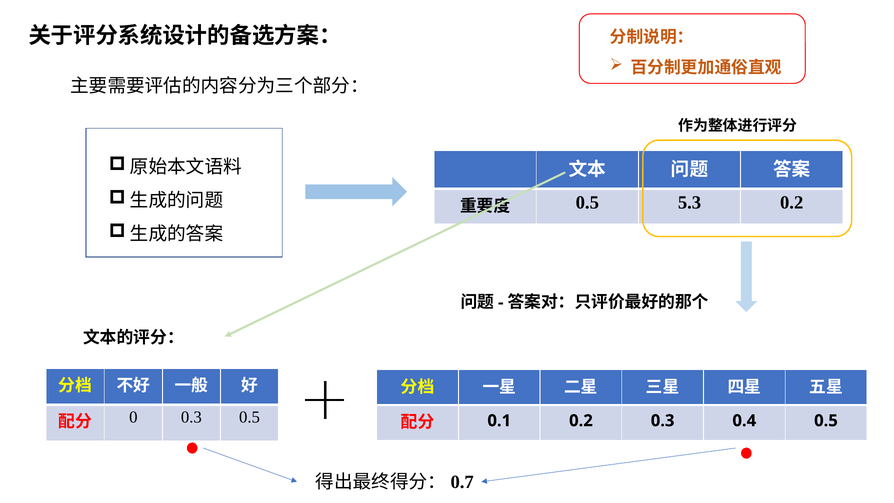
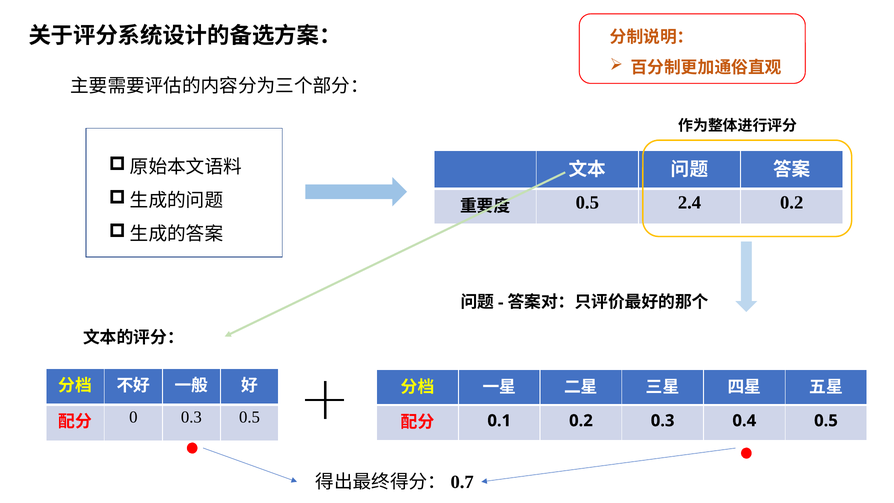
5.3: 5.3 -> 2.4 (690, 203)
